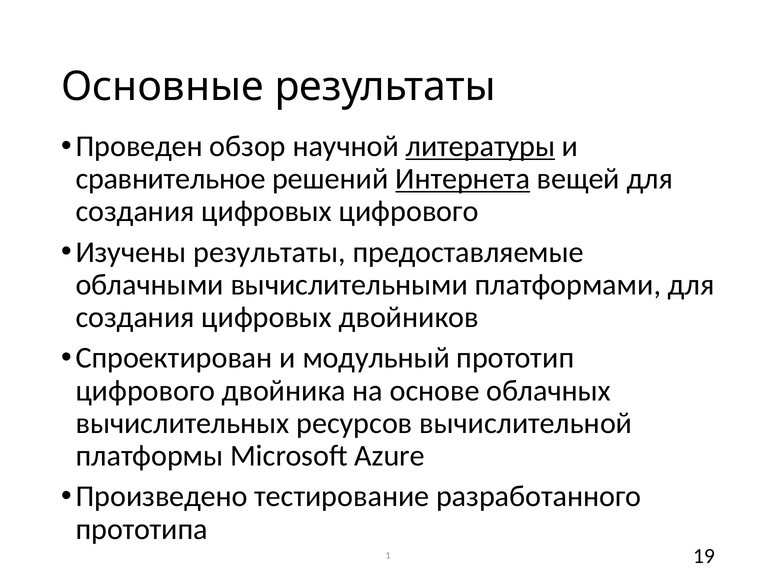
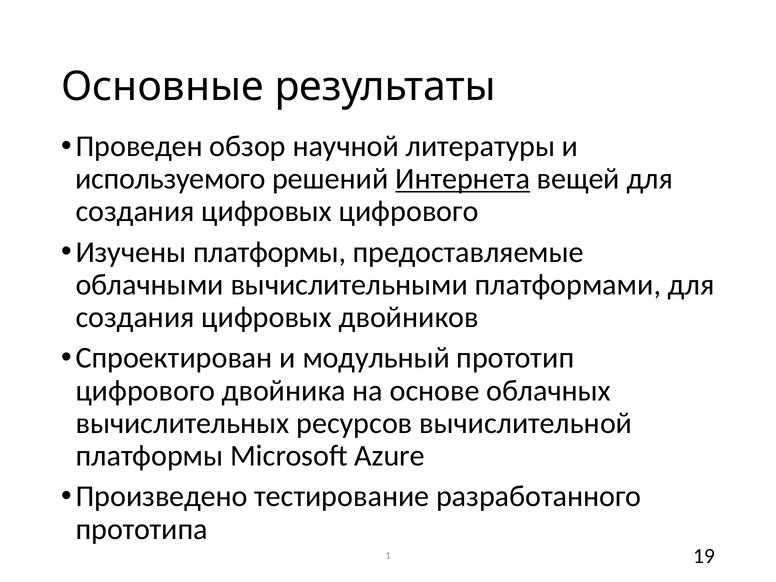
литературы underline: present -> none (480, 146)
сравнительное: сравнительное -> используемого (171, 179)
Изучены результаты: результаты -> платформы (270, 252)
